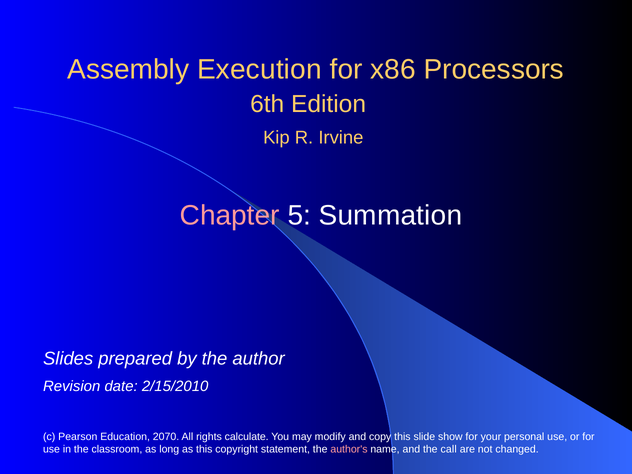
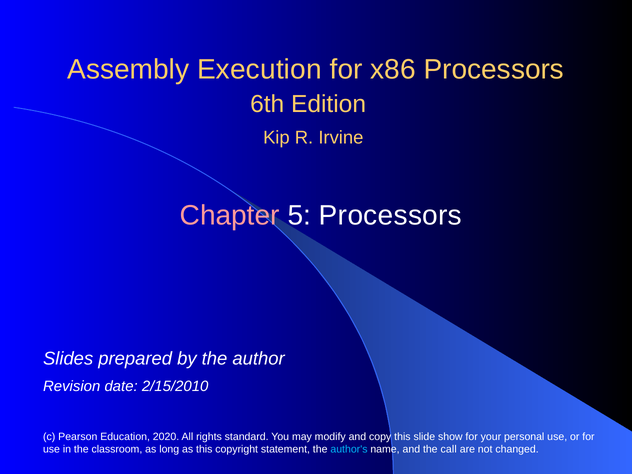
5 Summation: Summation -> Processors (390, 215)
2070: 2070 -> 2020 (166, 437)
calculate: calculate -> standard (247, 437)
author's colour: pink -> light blue (349, 449)
